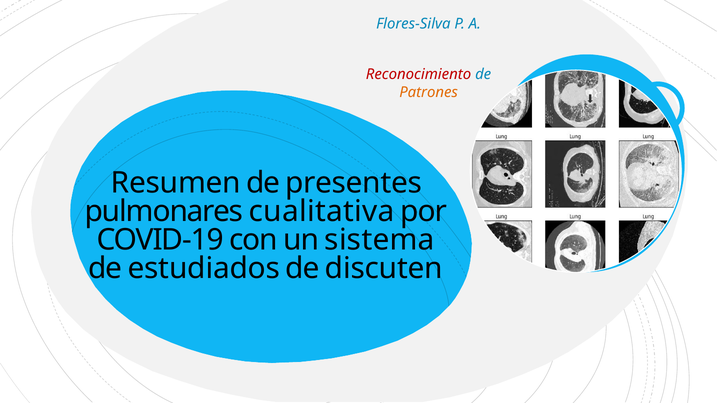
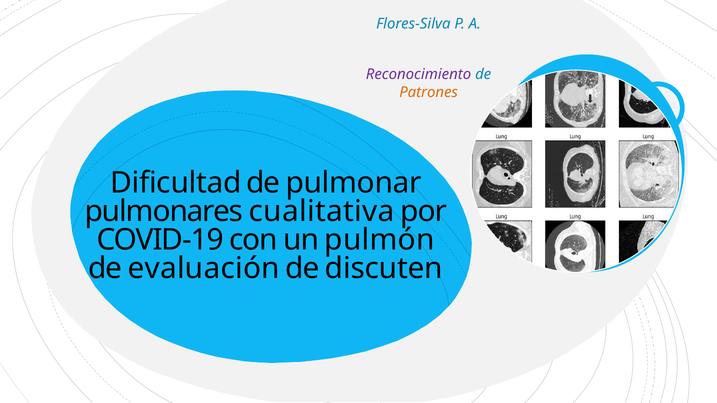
Reconocimiento colour: red -> purple (419, 75)
Resumen: Resumen -> Dificultad (176, 183)
presentes: presentes -> pulmonar (354, 183)
sistema: sistema -> pulmón (380, 240)
estudiados: estudiados -> evaluación (204, 269)
